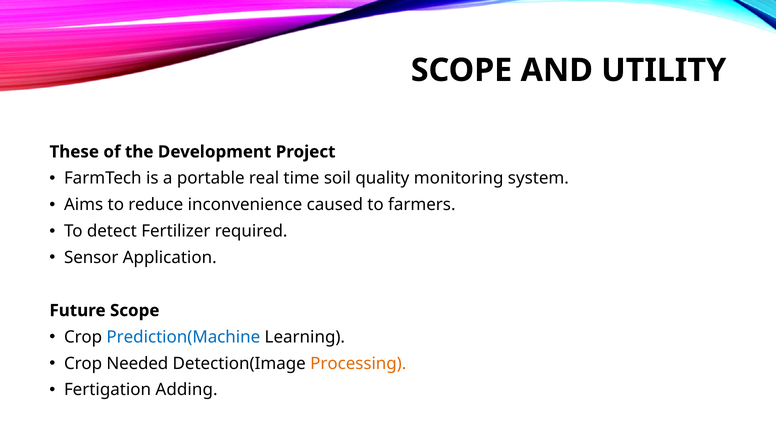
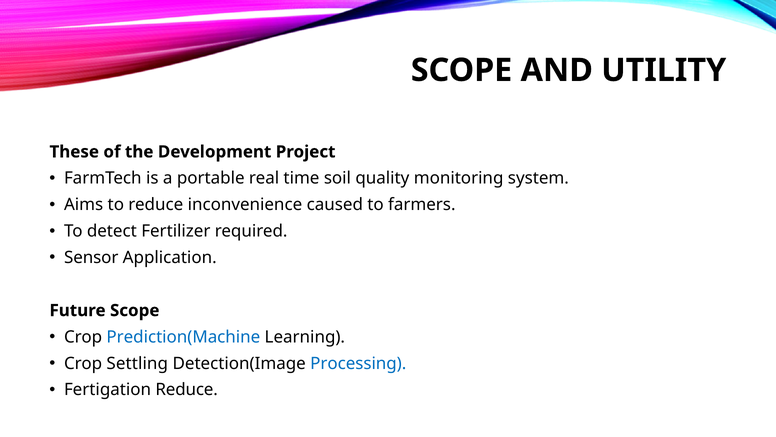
Needed: Needed -> Settling (137, 363)
Processing colour: orange -> blue (358, 363)
Fertigation Adding: Adding -> Reduce (187, 389)
